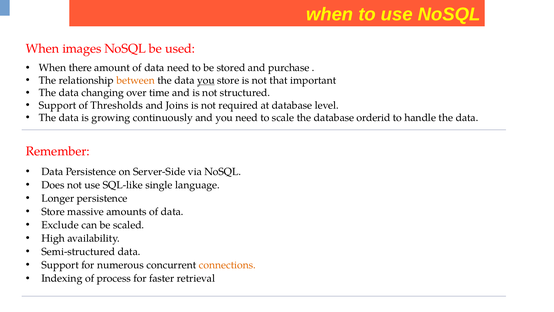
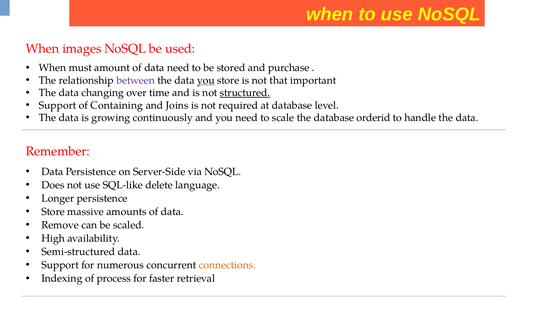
there: there -> must (80, 68)
between colour: orange -> purple (136, 80)
structured underline: none -> present (245, 93)
Thresholds: Thresholds -> Containing (117, 105)
single: single -> delete (159, 185)
Exclude: Exclude -> Remove (60, 225)
